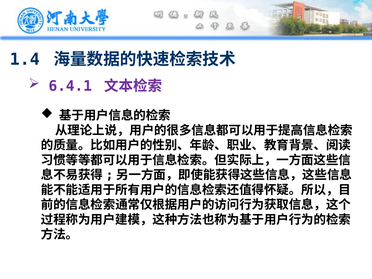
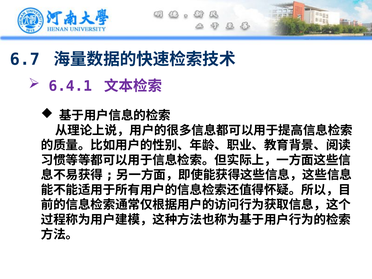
1.4: 1.4 -> 6.7 (25, 59)
